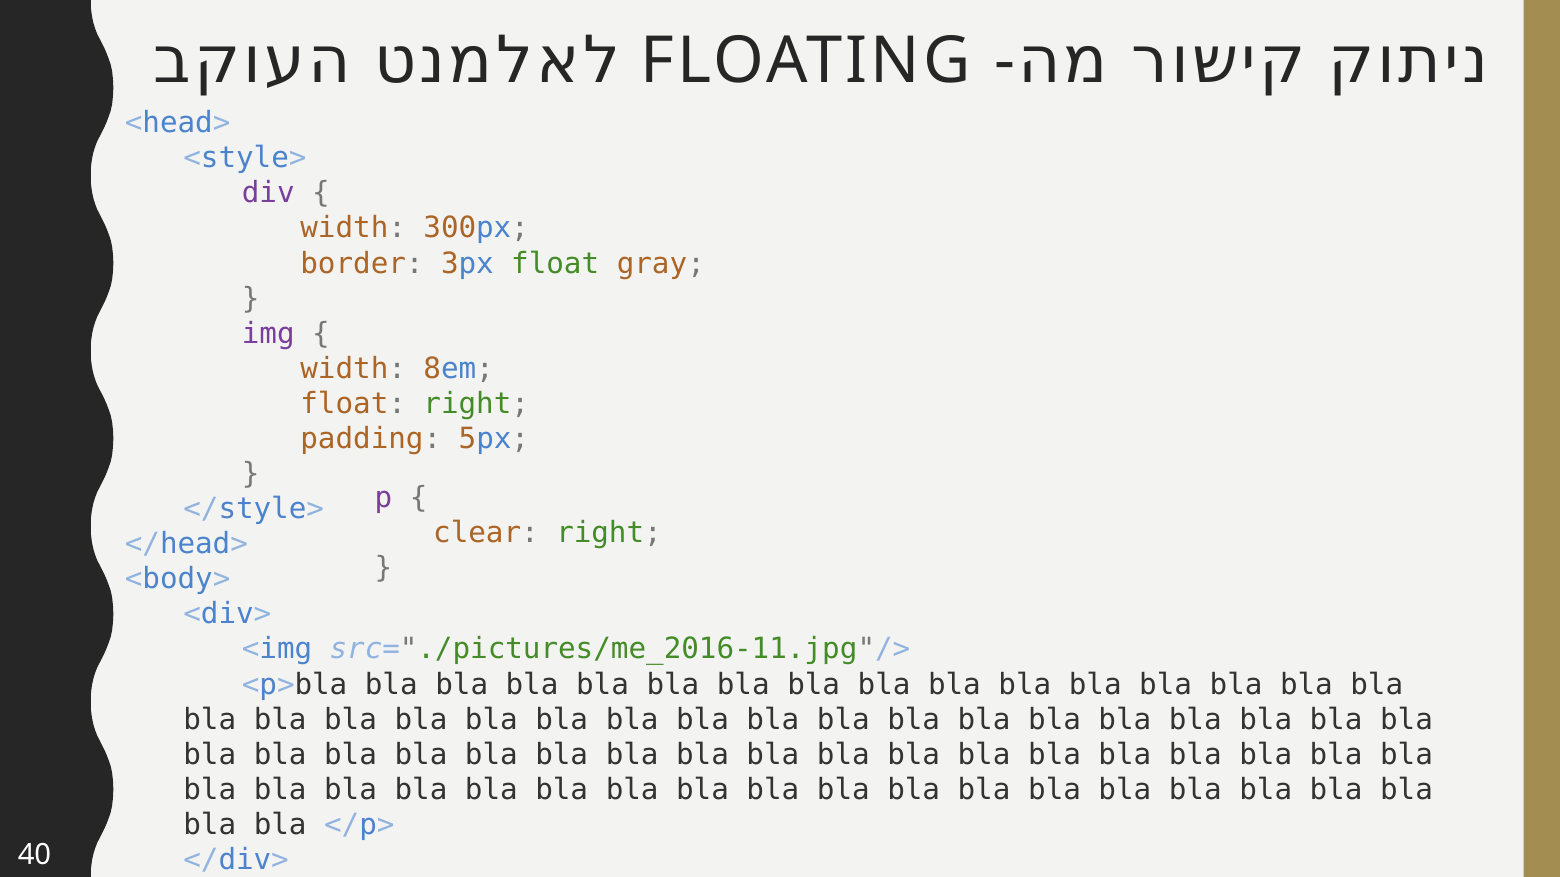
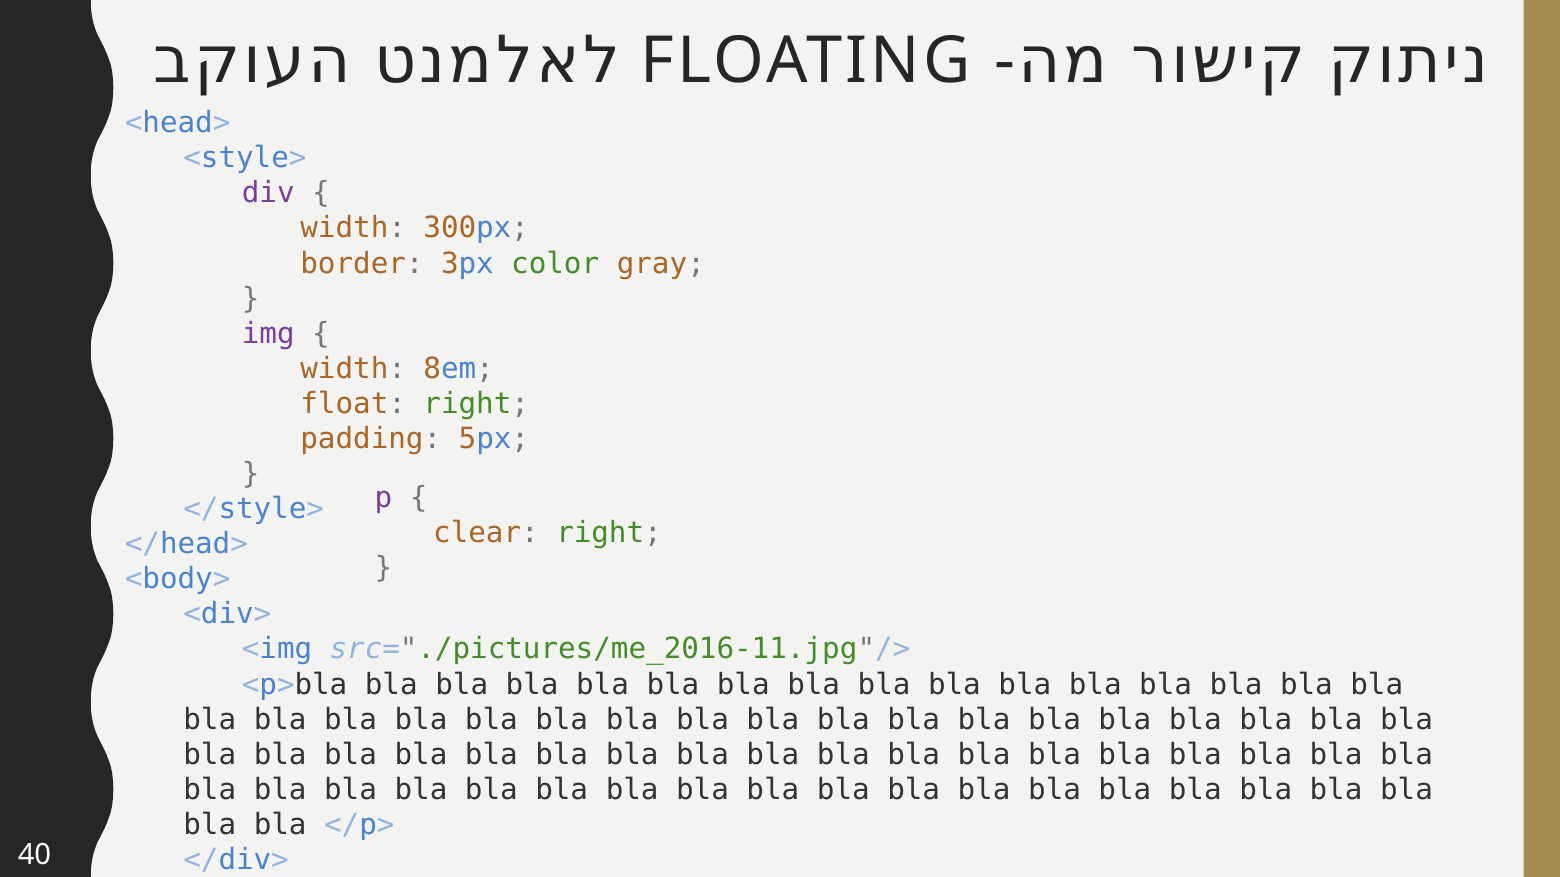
3px float: float -> color (555, 264)
